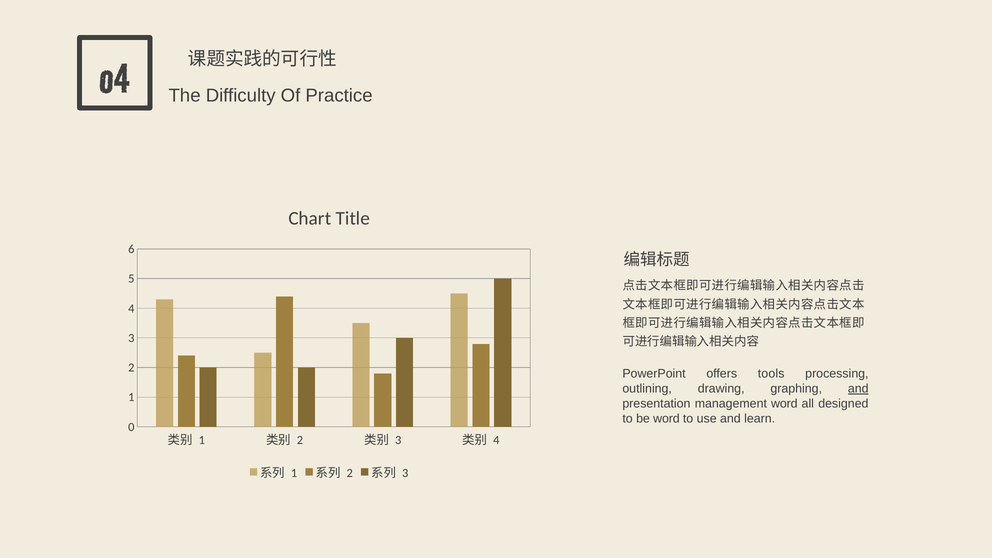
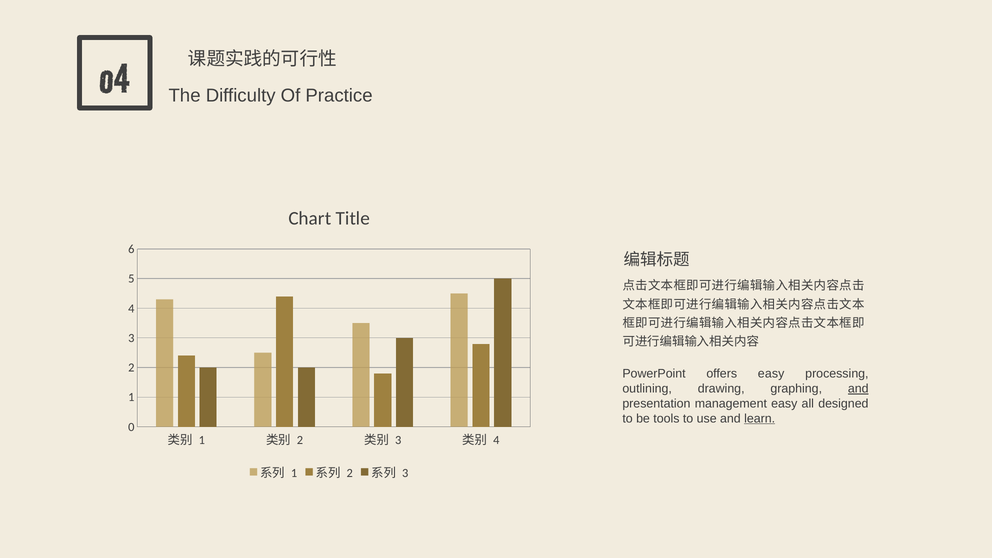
offers tools: tools -> easy (771, 374)
management word: word -> easy (784, 404)
be word: word -> tools (666, 418)
learn underline: none -> present (760, 418)
